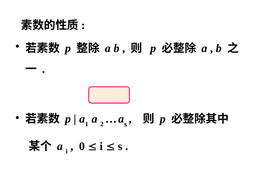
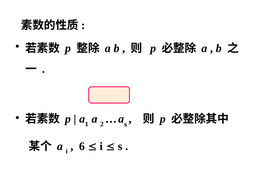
0: 0 -> 6 (82, 146)
